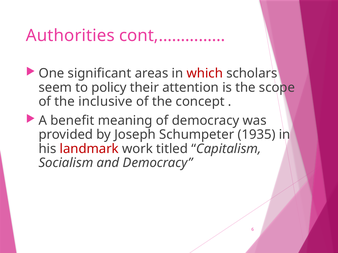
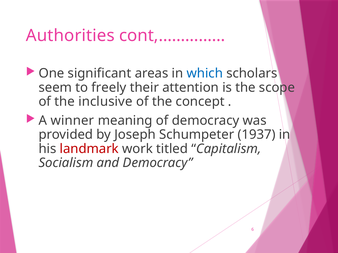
which colour: red -> blue (205, 73)
policy: policy -> freely (109, 88)
benefit: benefit -> winner (72, 121)
1935: 1935 -> 1937 (257, 135)
